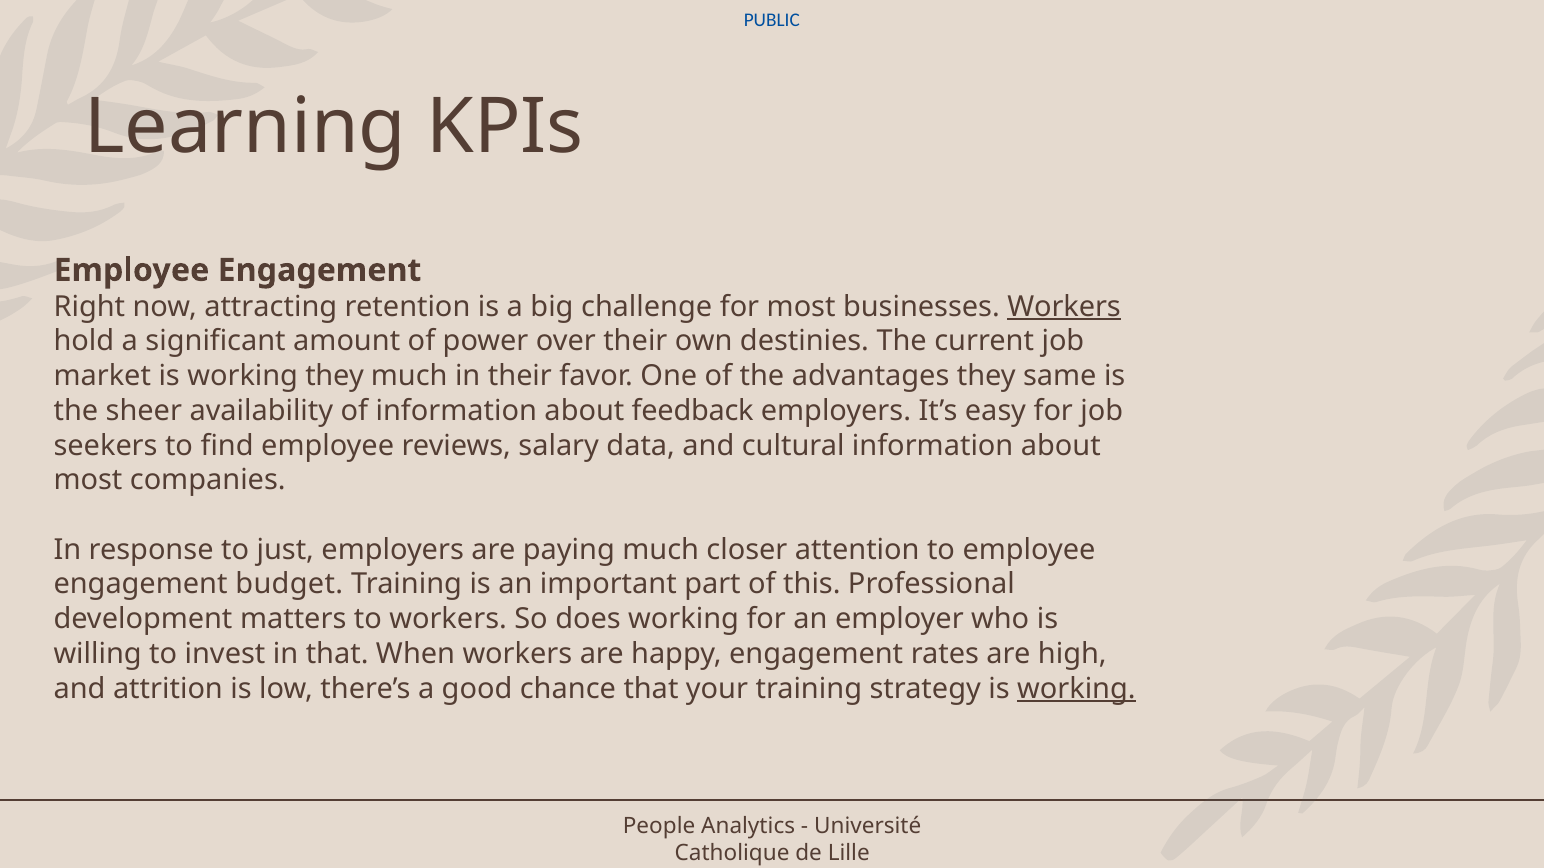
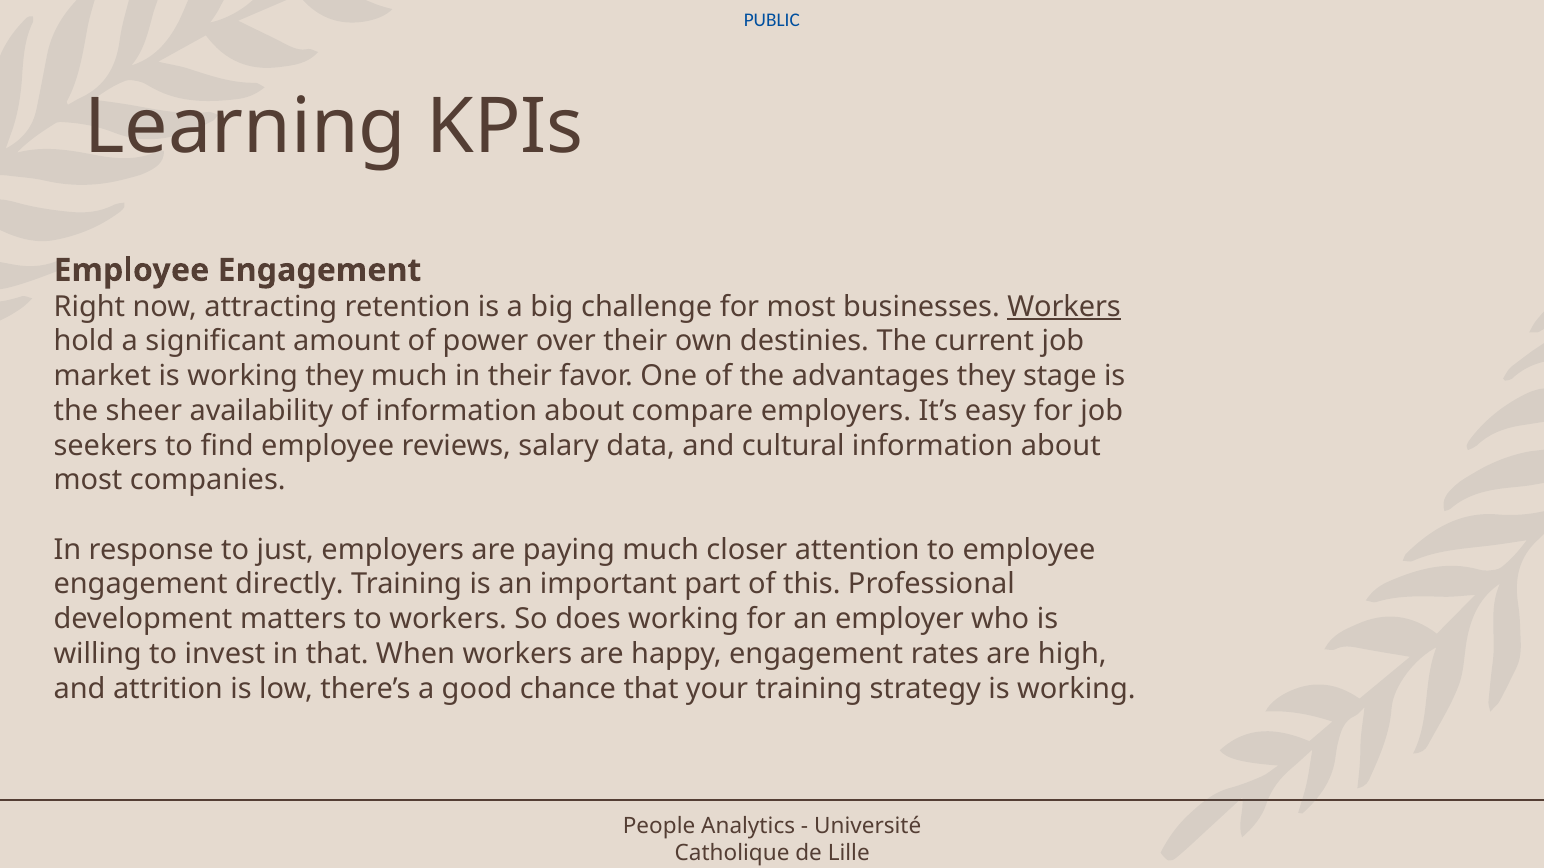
same: same -> stage (1060, 376)
feedback: feedback -> compare (693, 411)
budget: budget -> directly (289, 585)
working underline: present -> none (1076, 689)
